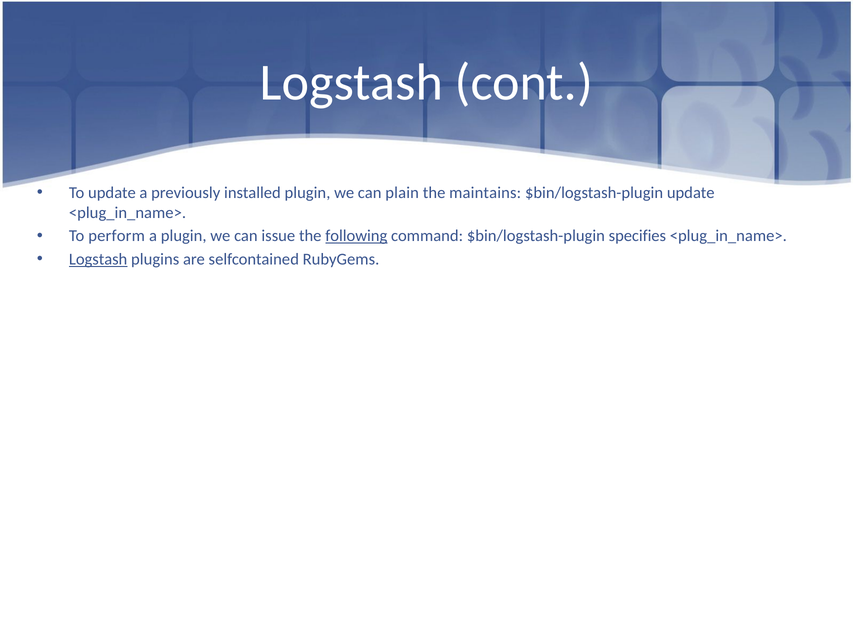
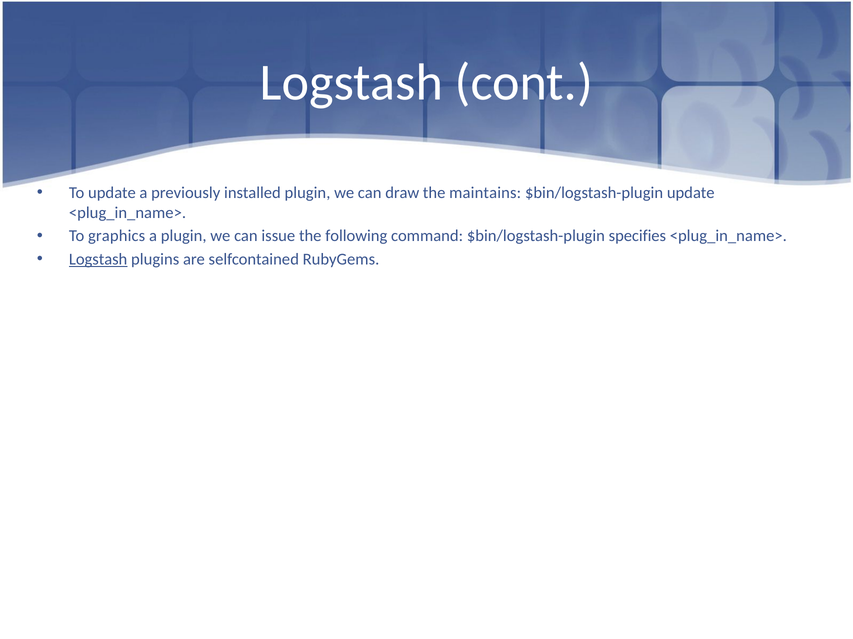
plain: plain -> draw (402, 193)
perform: perform -> graphics (117, 236)
following underline: present -> none (356, 236)
